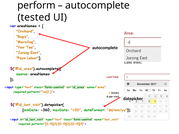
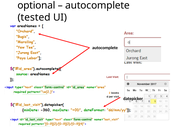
perform: perform -> optional (36, 5)
